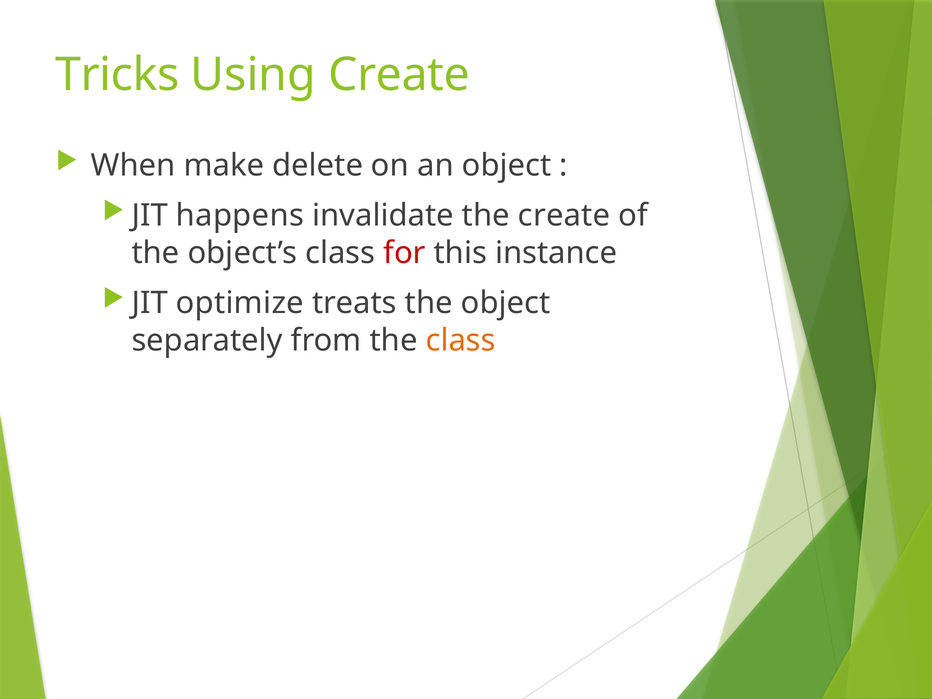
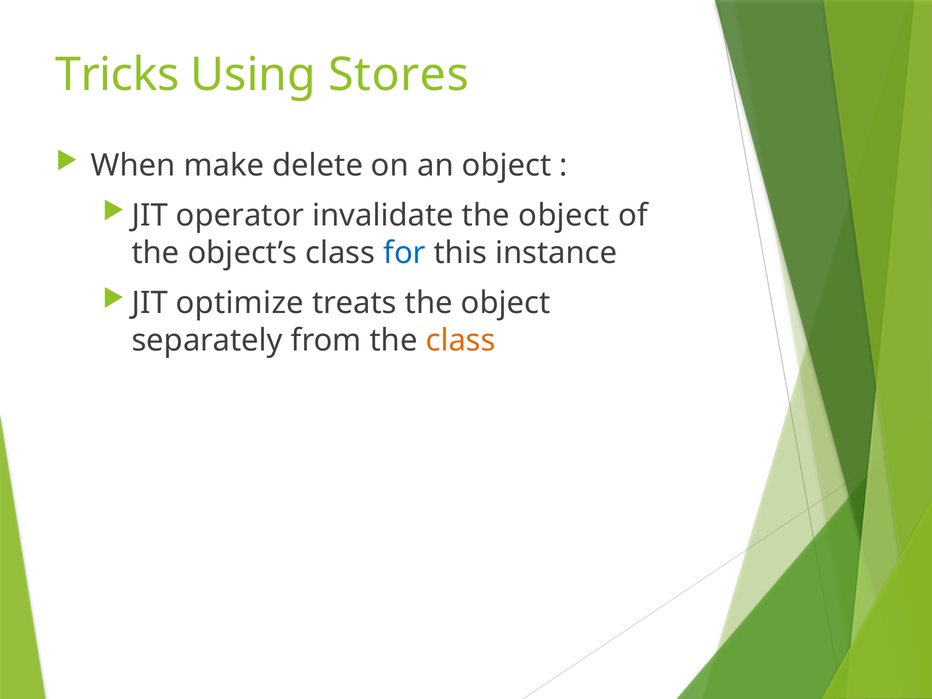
Using Create: Create -> Stores (399, 75)
happens: happens -> operator (240, 216)
invalidate the create: create -> object (564, 216)
for colour: red -> blue (405, 253)
